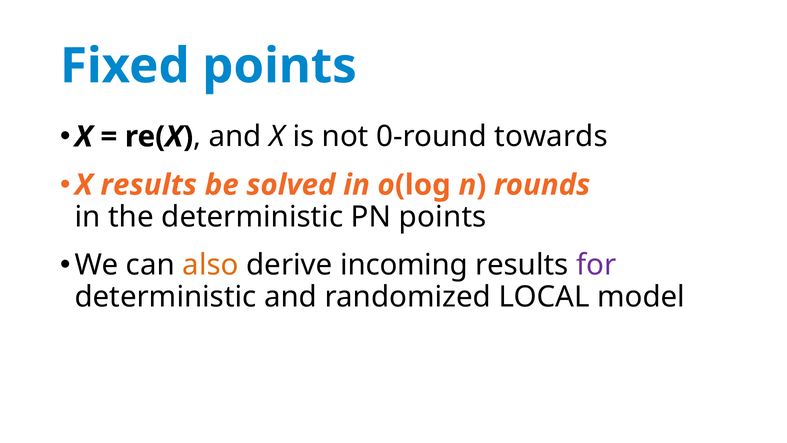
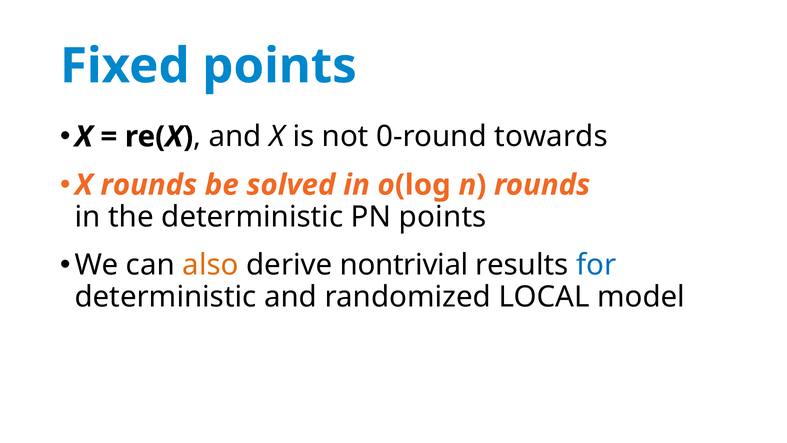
X results: results -> rounds (149, 185)
incoming: incoming -> nontrivial (404, 265)
for colour: purple -> blue (596, 265)
